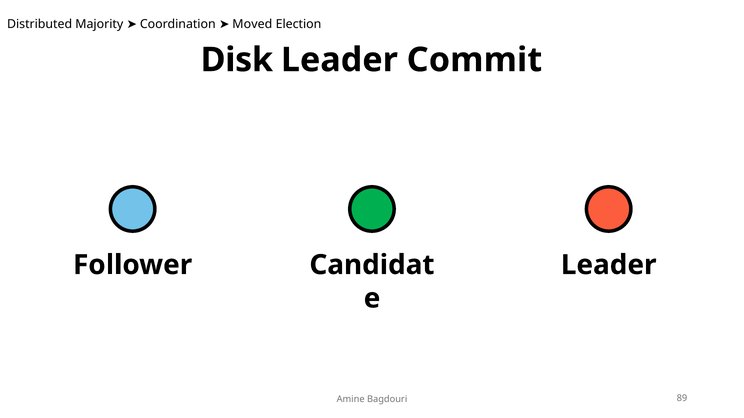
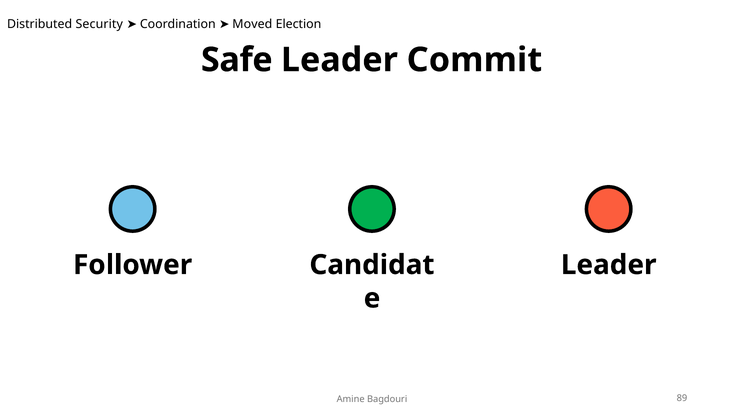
Majority: Majority -> Security (99, 24)
Disk: Disk -> Safe (237, 60)
